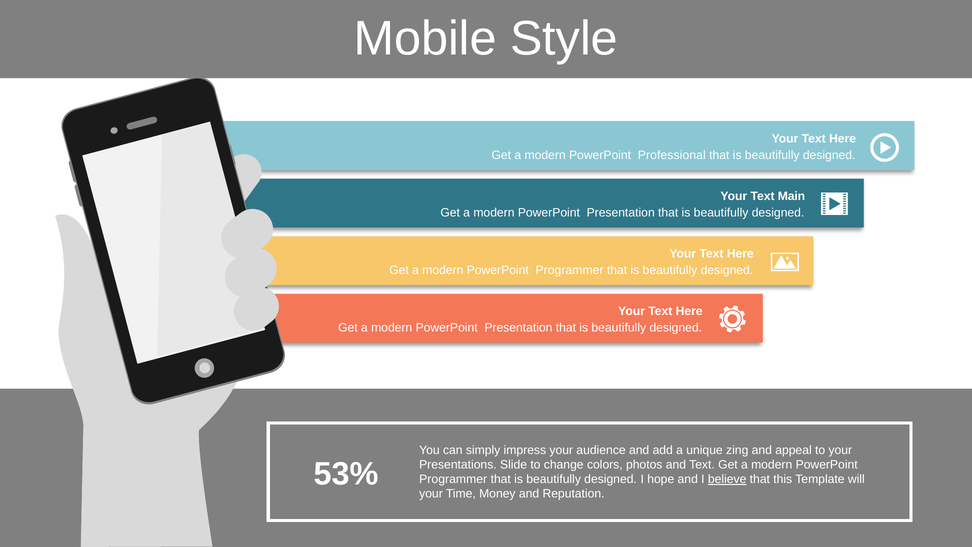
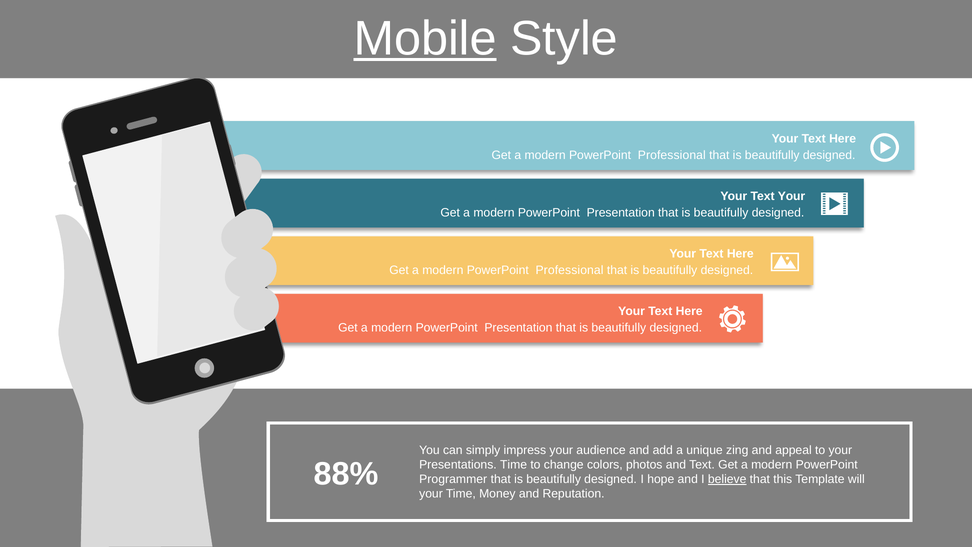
Mobile underline: none -> present (425, 39)
Text Main: Main -> Your (791, 196)
Programmer: Programmer -> Professional (570, 270)
53%: 53% -> 88% (346, 474)
Presentations Slide: Slide -> Time (514, 465)
